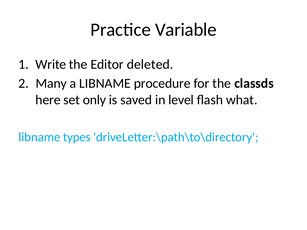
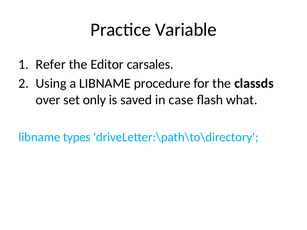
Write: Write -> Refer (51, 64)
deleted: deleted -> carsales (150, 64)
Many: Many -> Using (51, 84)
here: here -> over (48, 100)
level: level -> case (181, 100)
